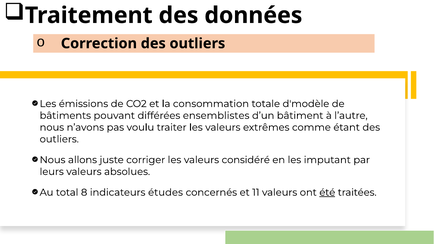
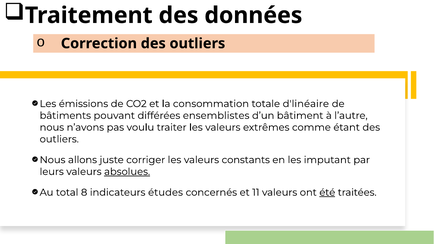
d'modèle: d'modèle -> d'linéaire (306, 104)
considéré: considéré -> constants (246, 160)
absolues underline: none -> present (127, 172)
